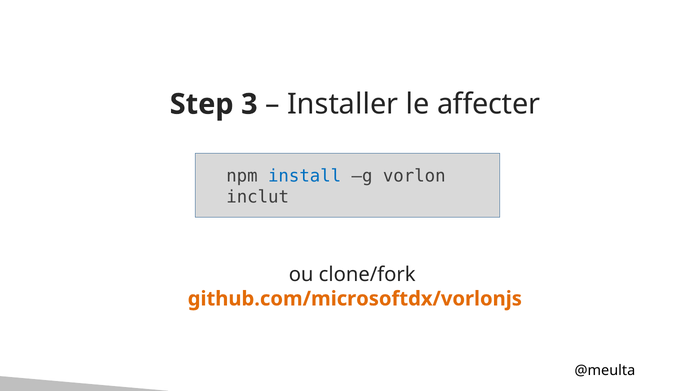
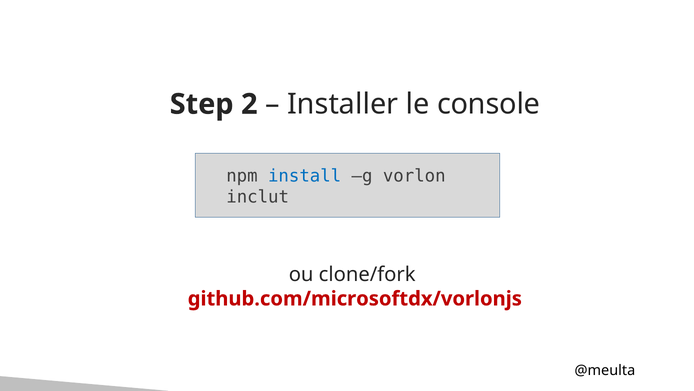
3: 3 -> 2 (249, 104)
affecter: affecter -> console (489, 104)
github.com/microsoftdx/vorlonjs colour: orange -> red (355, 298)
